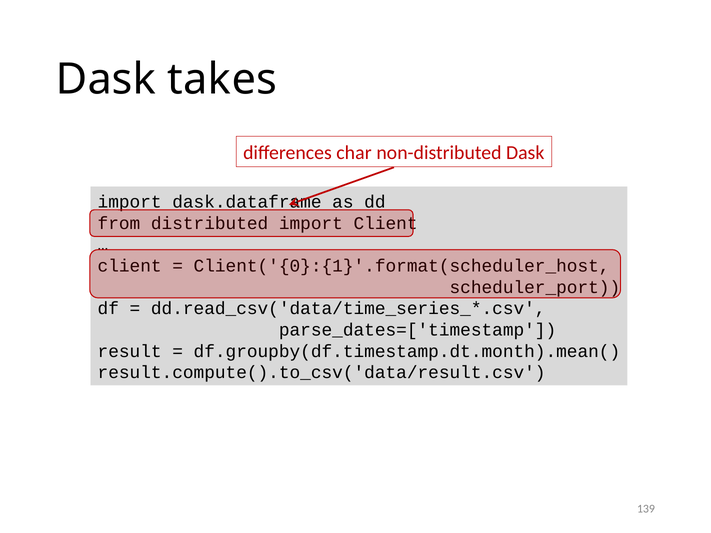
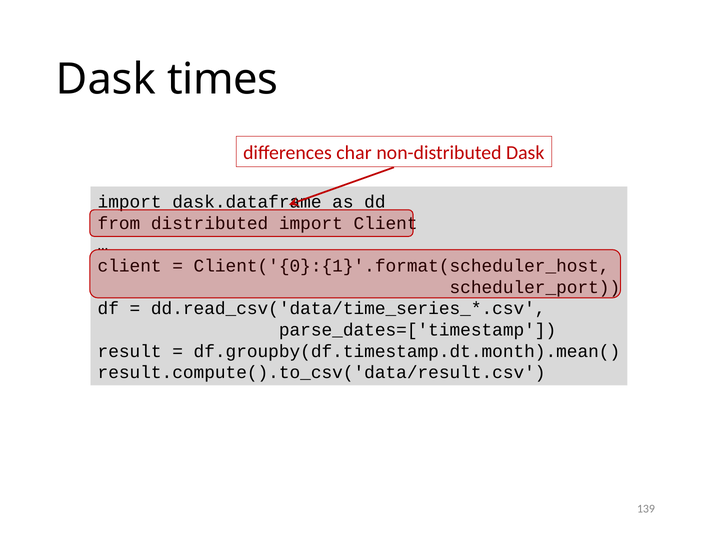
takes: takes -> times (223, 80)
